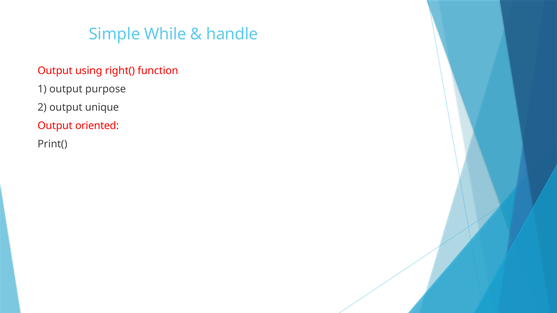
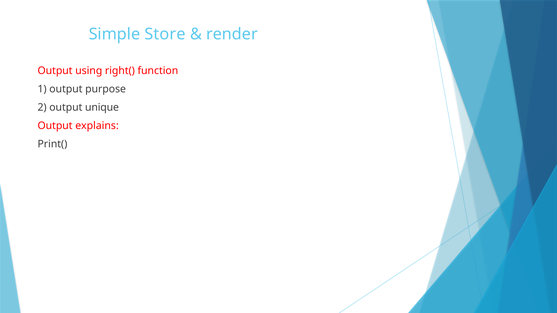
While: While -> Store (165, 34)
handle: handle -> render (232, 34)
oriented: oriented -> explains (97, 126)
